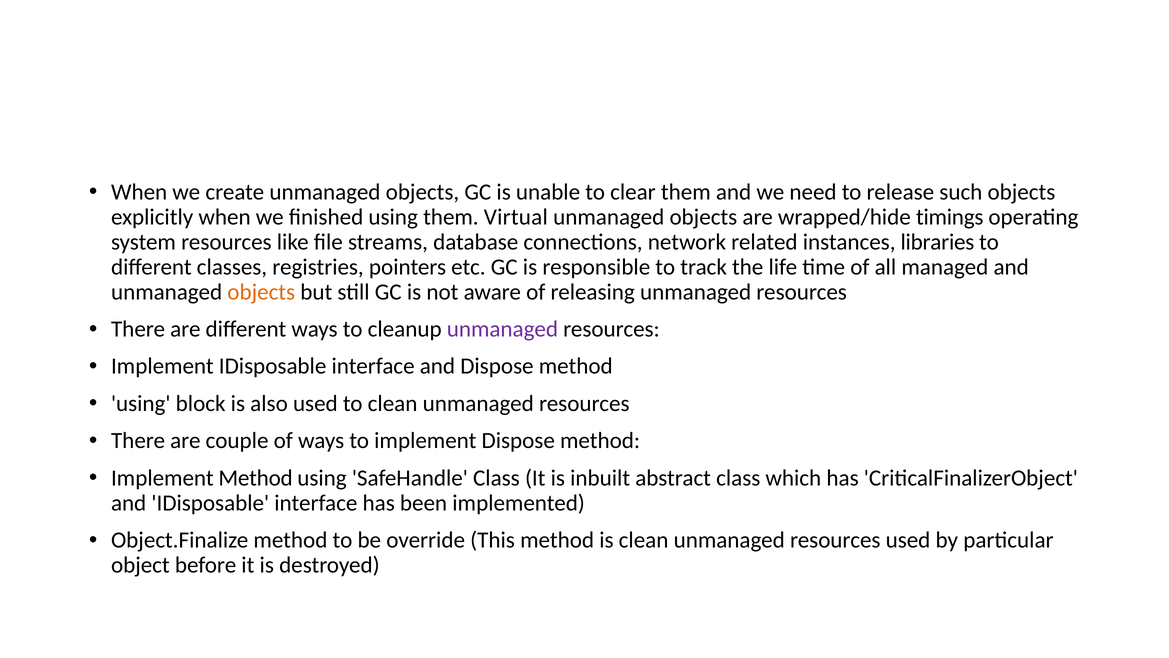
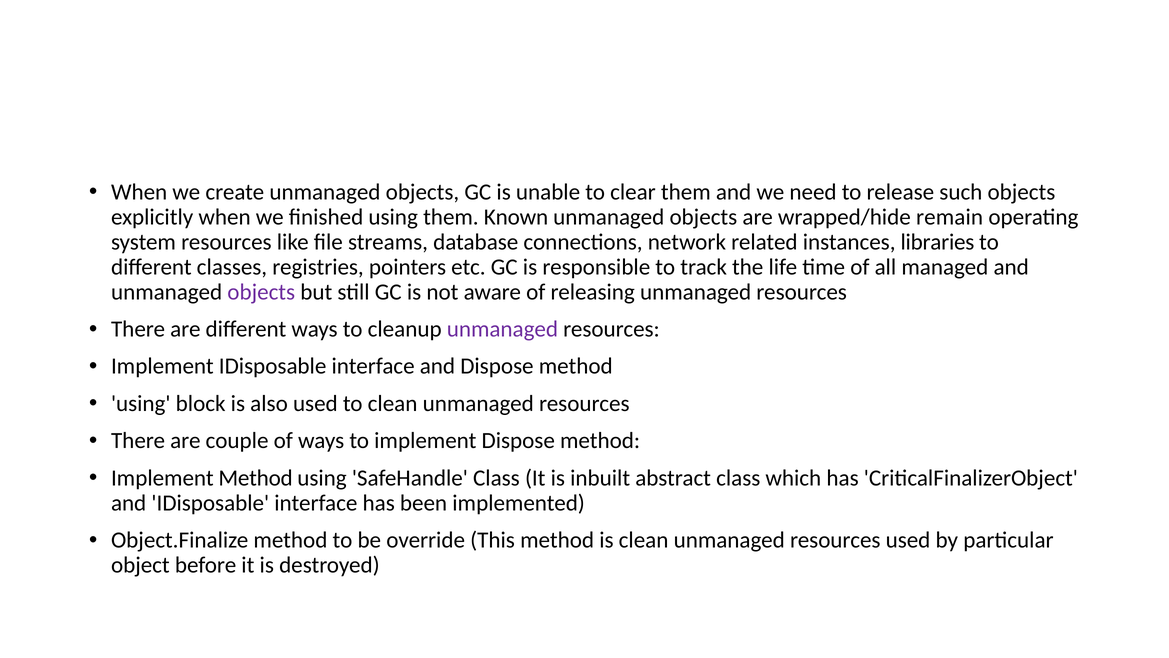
Virtual: Virtual -> Known (516, 217)
timings: timings -> remain (950, 217)
objects colour: orange -> purple (261, 292)
